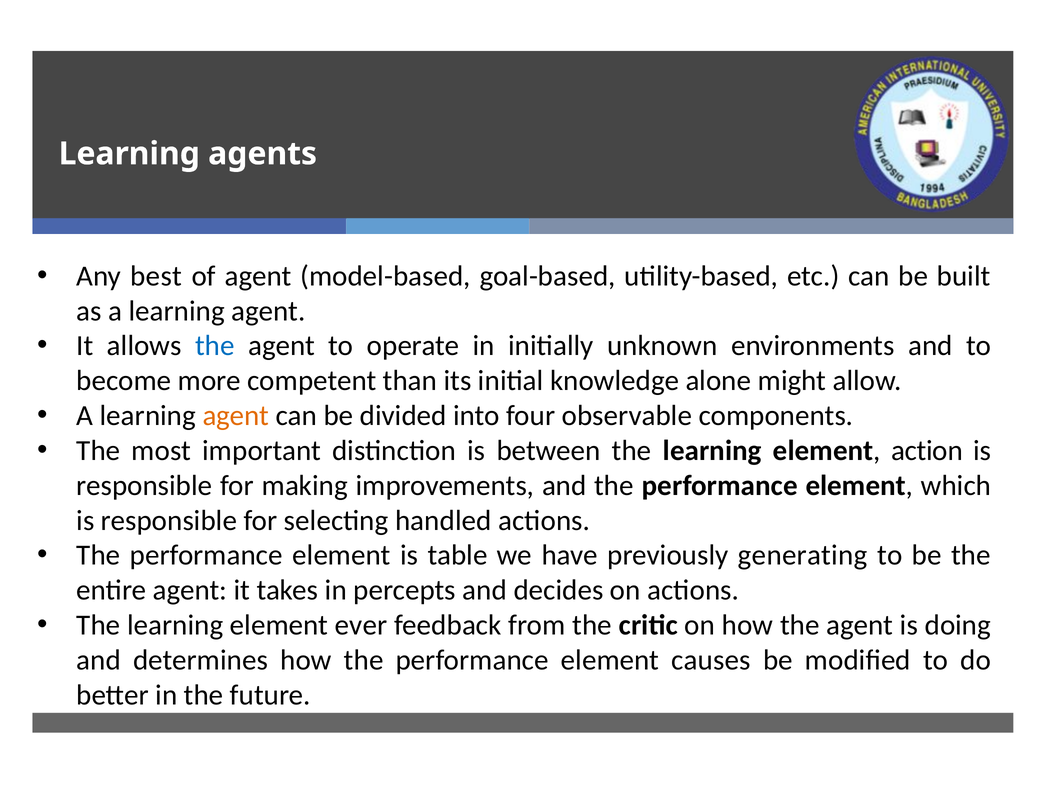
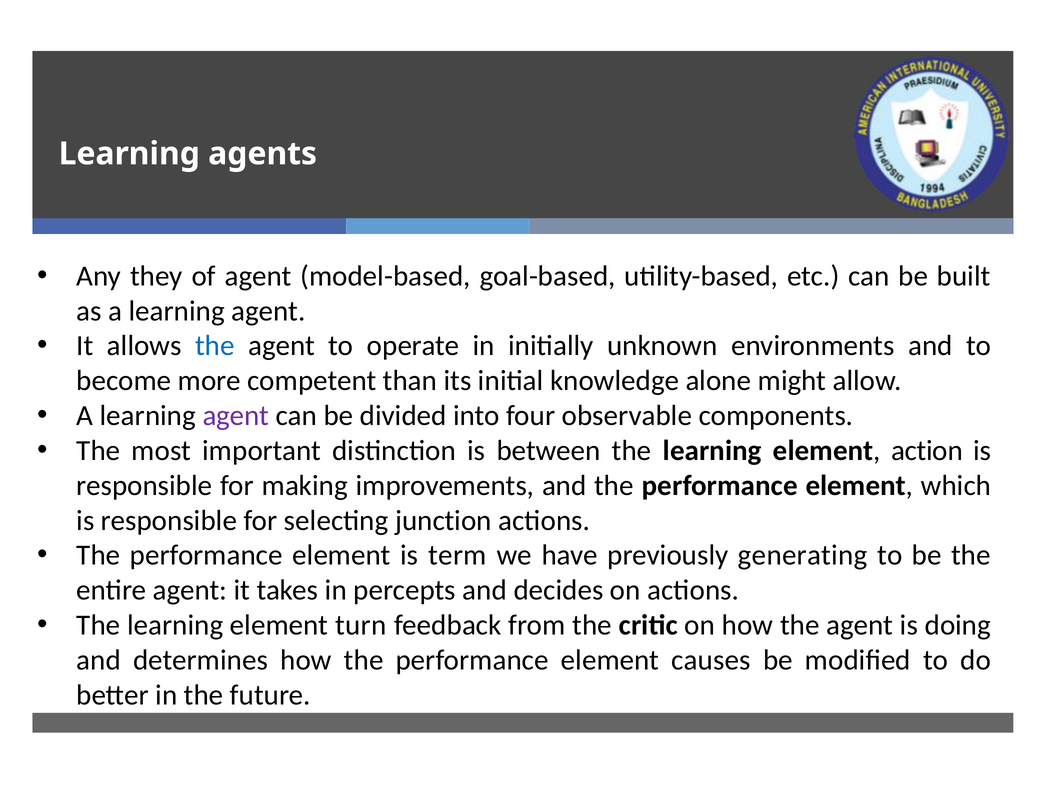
best: best -> they (156, 276)
agent colour: orange -> purple (236, 415)
handled: handled -> junction (443, 520)
table: table -> term (457, 555)
ever: ever -> turn (361, 625)
